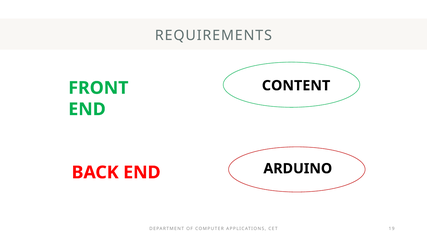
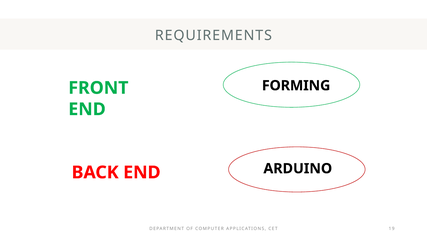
CONTENT: CONTENT -> FORMING (296, 86)
